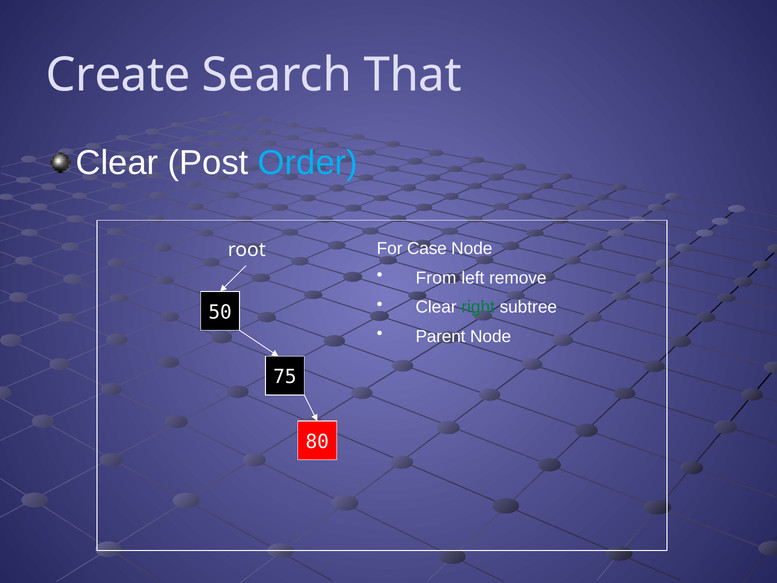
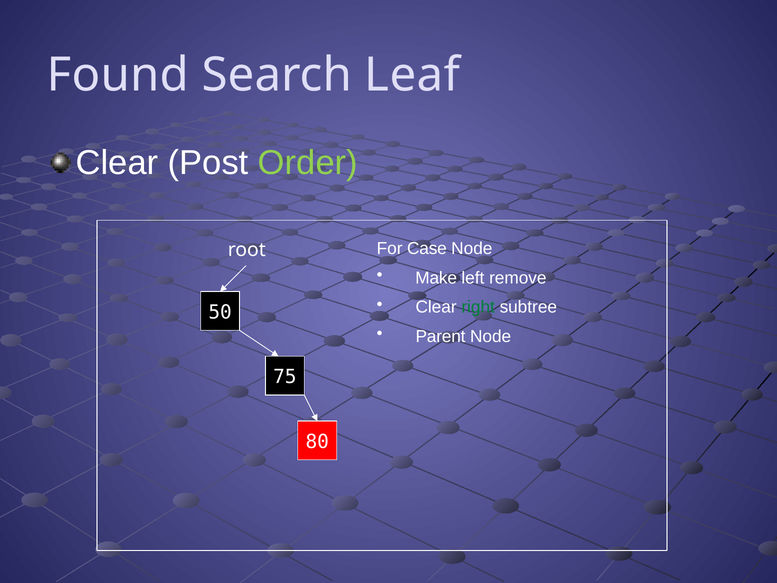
Create: Create -> Found (118, 75)
That: That -> Leaf (412, 75)
Order colour: light blue -> light green (308, 163)
From: From -> Make (436, 278)
